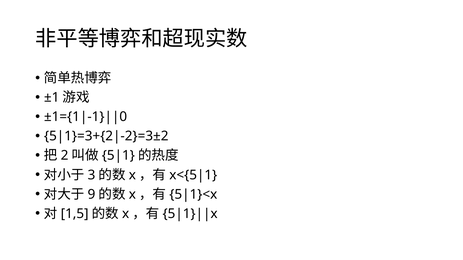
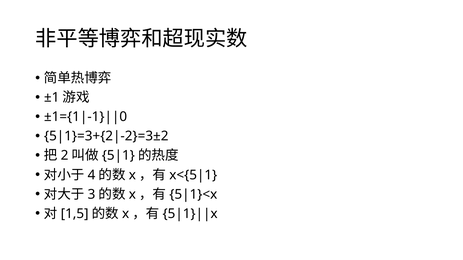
3: 3 -> 4 (92, 175)
9: 9 -> 3 (92, 195)
